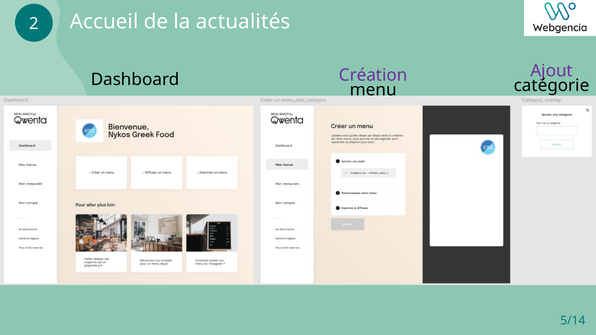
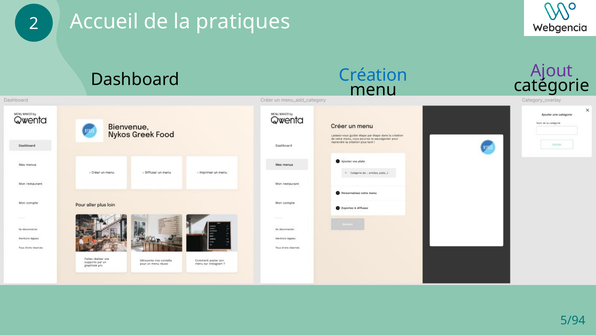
actualités: actualités -> pratiques (243, 22)
Création colour: purple -> blue (373, 75)
5/14: 5/14 -> 5/94 (573, 321)
